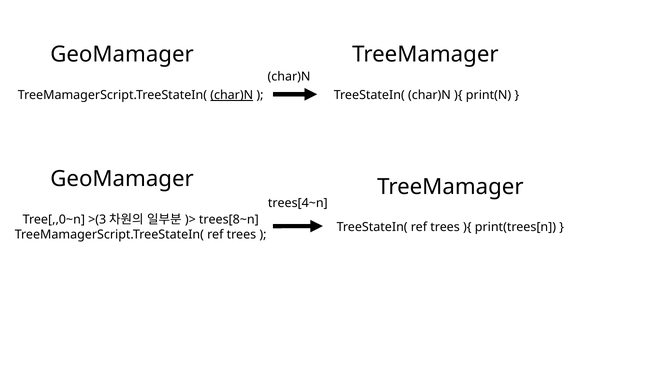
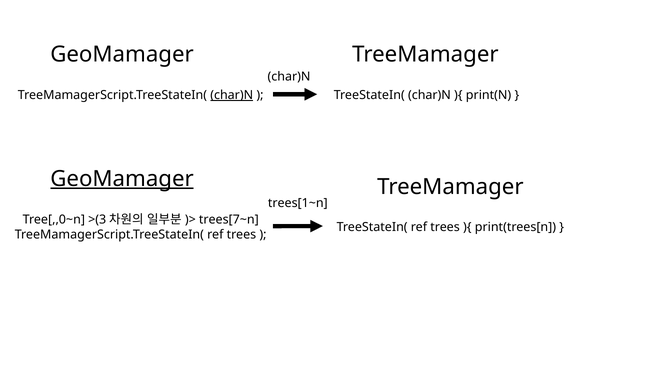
GeoMamager underline: none -> present (122, 179)
trees[4~n: trees[4~n -> trees[1~n (298, 203)
trees[8~n: trees[8~n -> trees[7~n (229, 220)
